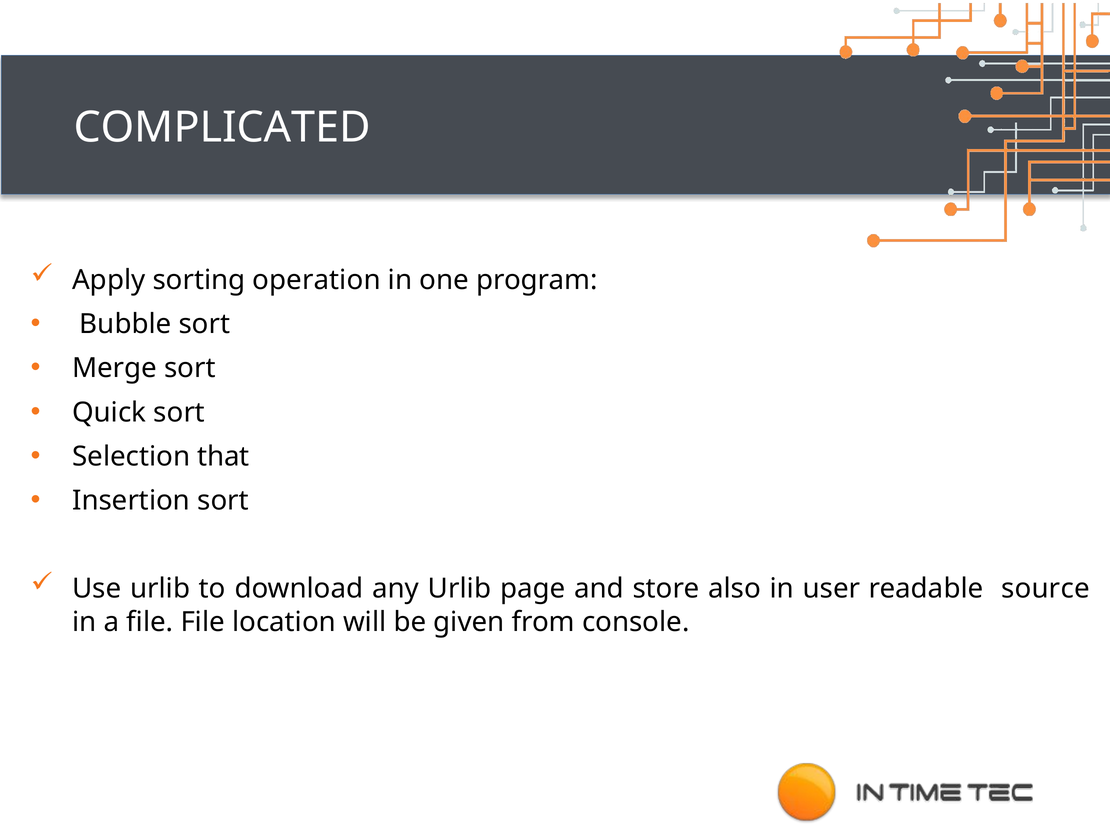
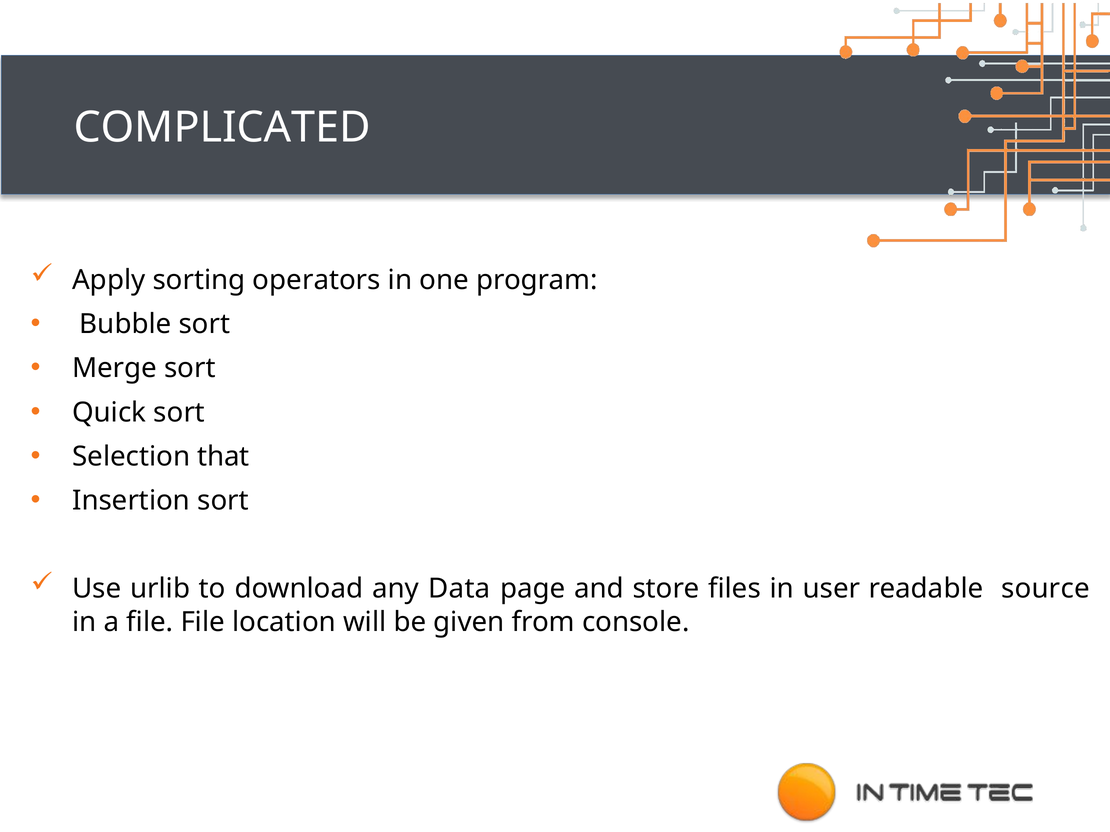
operation: operation -> operators (317, 280)
any Urlib: Urlib -> Data (459, 589)
also: also -> files (734, 589)
